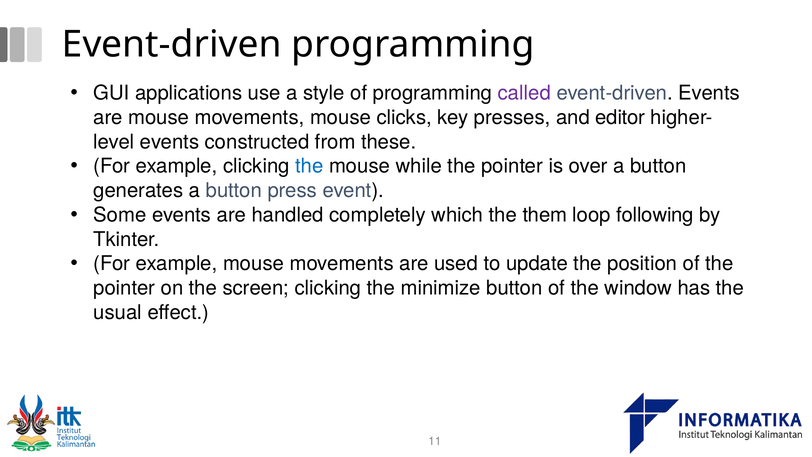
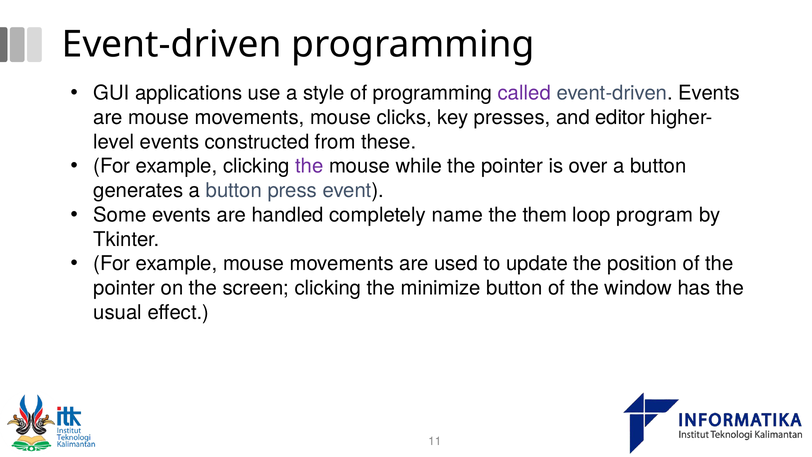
the colour: blue -> purple (309, 166)
which: which -> name (457, 215)
following: following -> program (655, 215)
